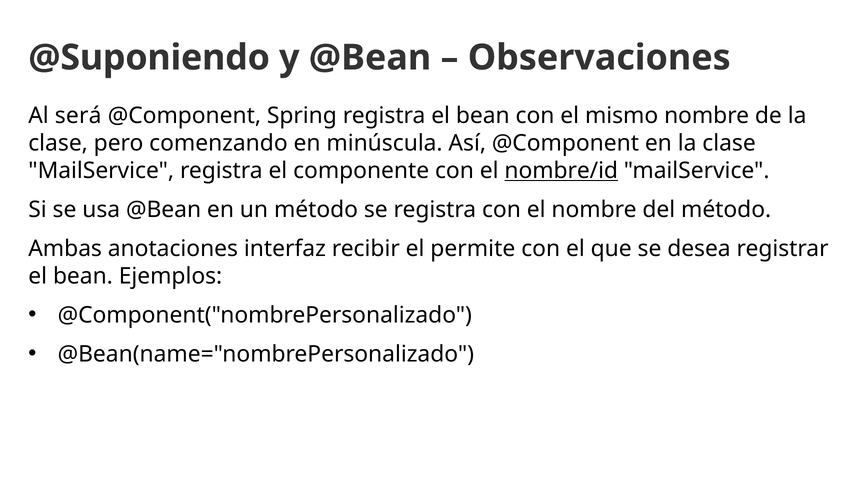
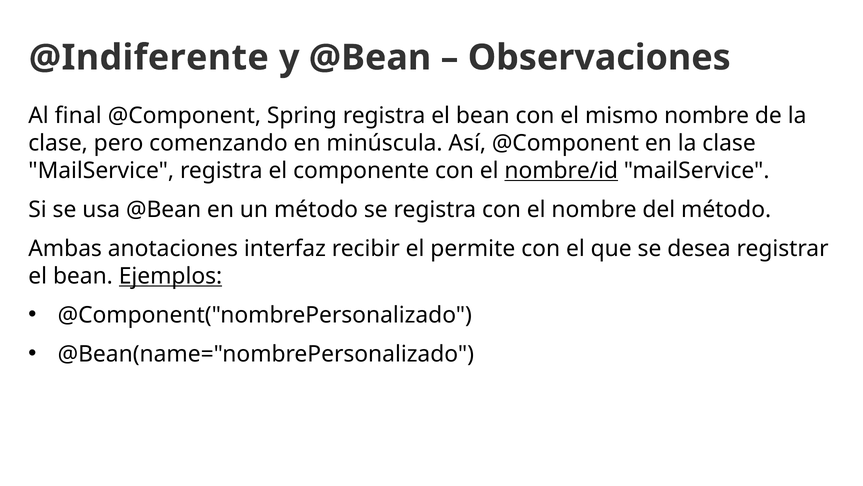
@Suponiendo: @Suponiendo -> @Indiferente (149, 58)
será: será -> final (78, 116)
Ejemplos underline: none -> present (170, 276)
